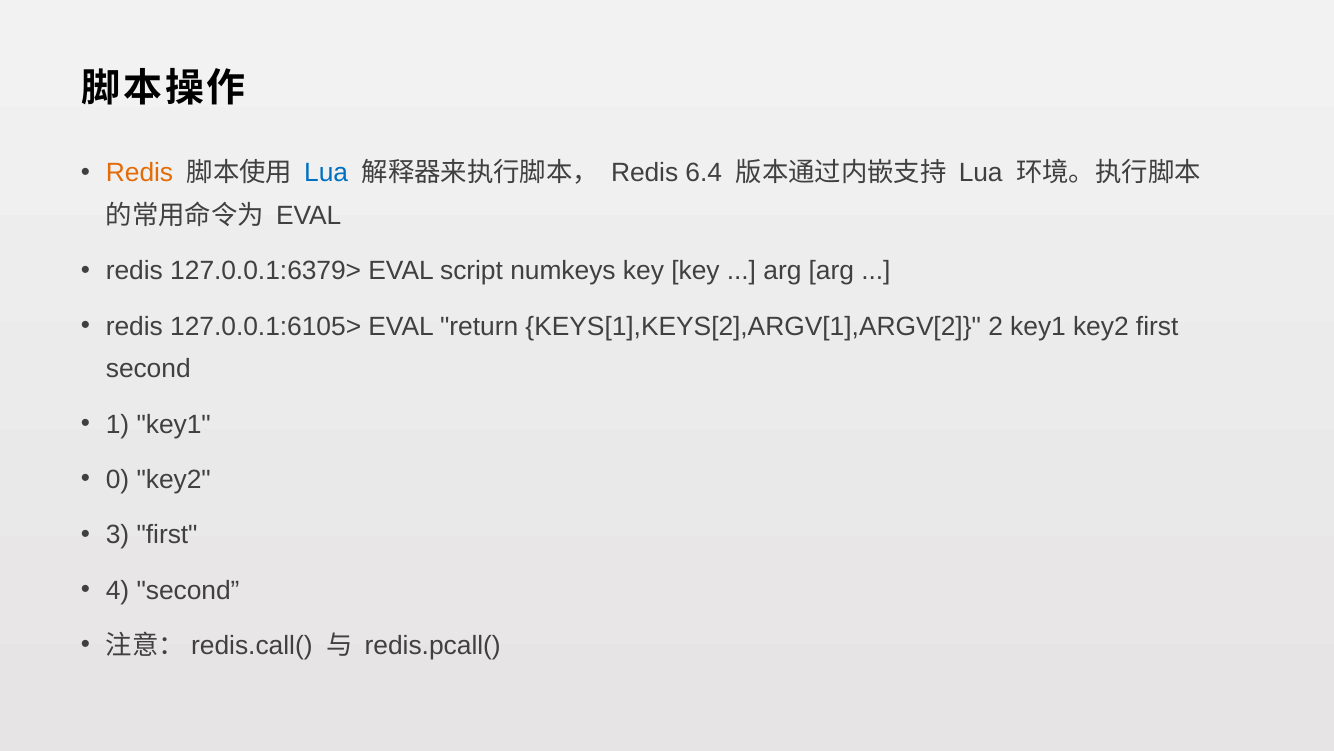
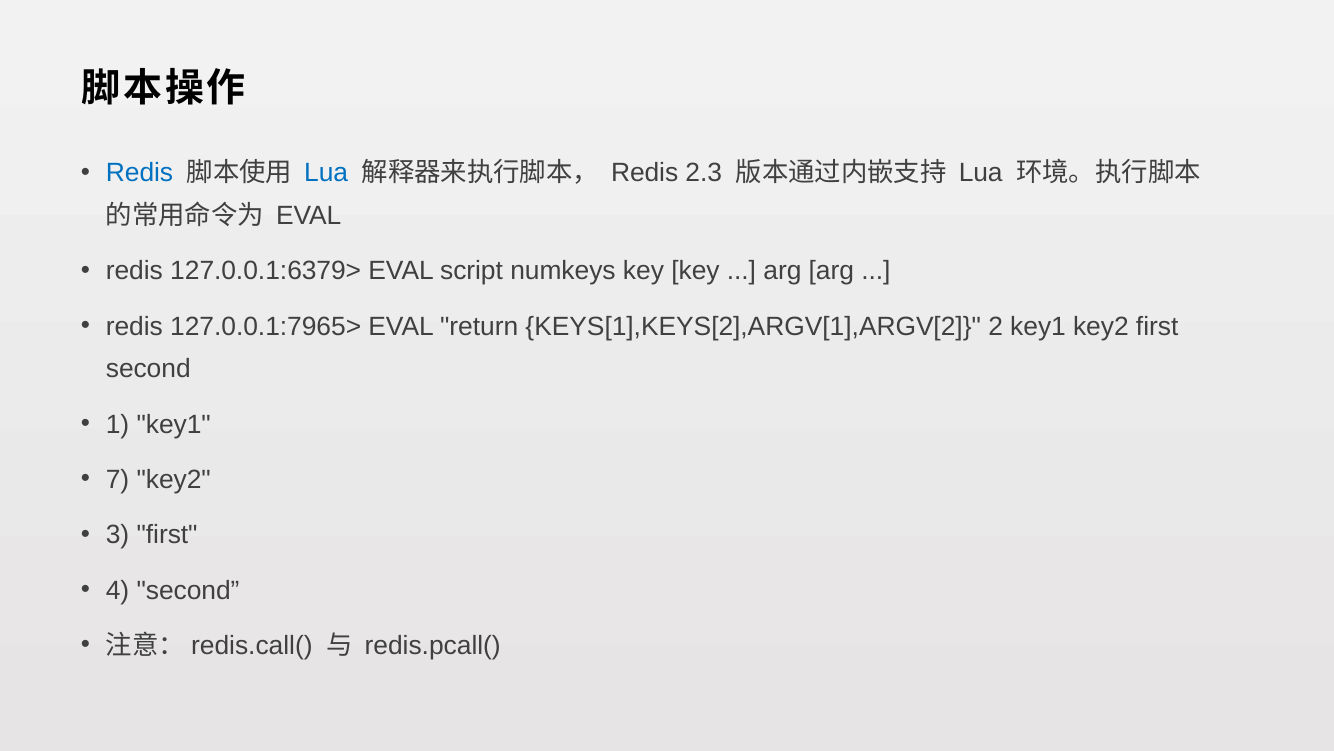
Redis colour: orange -> blue (140, 173)
6.4: 6.4 -> 2.3 (704, 173)
127.0.0.1:6105>: 127.0.0.1:6105> -> 127.0.0.1:7965> (266, 326)
0: 0 -> 7 (118, 479)
